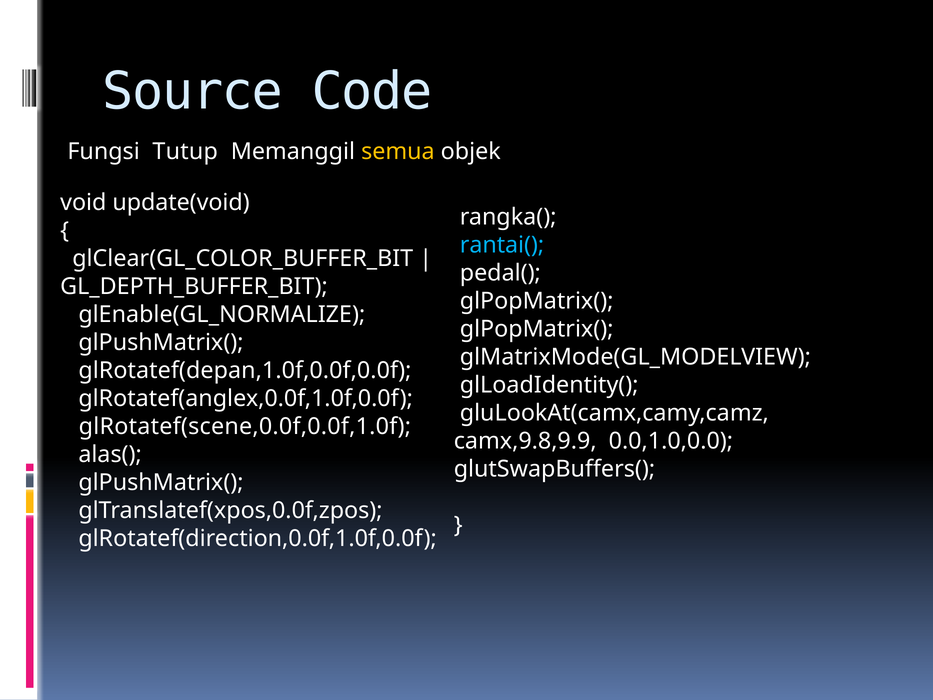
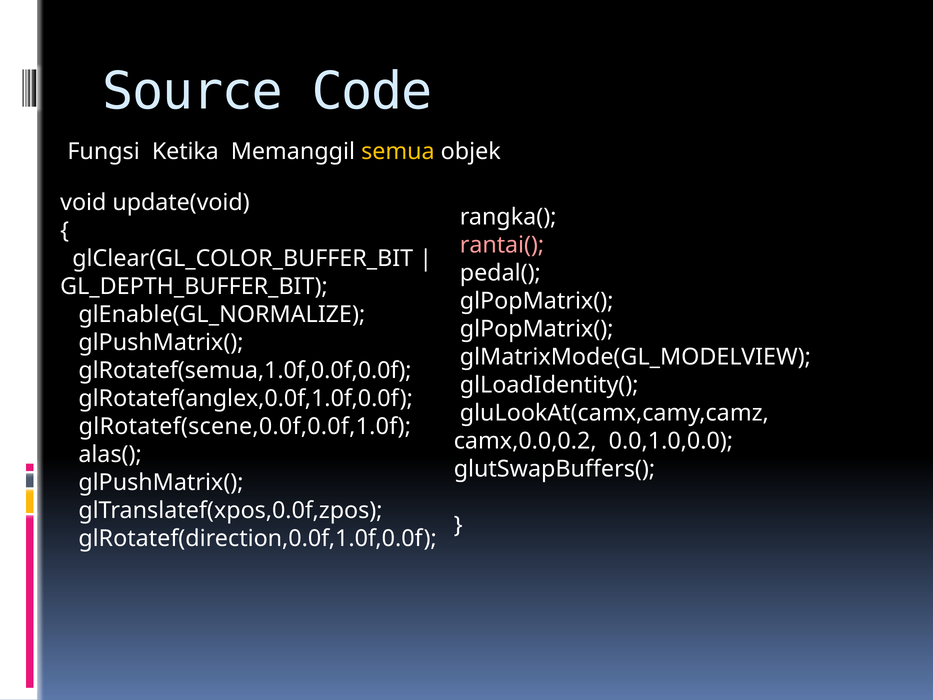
Tutup: Tutup -> Ketika (185, 151)
rantai( colour: light blue -> pink (502, 245)
glRotatef(depan,1.0f,0.0f,0.0f: glRotatef(depan,1.0f,0.0f,0.0f -> glRotatef(semua,1.0f,0.0f,0.0f (245, 370)
camx,9.8,9.9: camx,9.8,9.9 -> camx,0.0,0.2 (525, 441)
